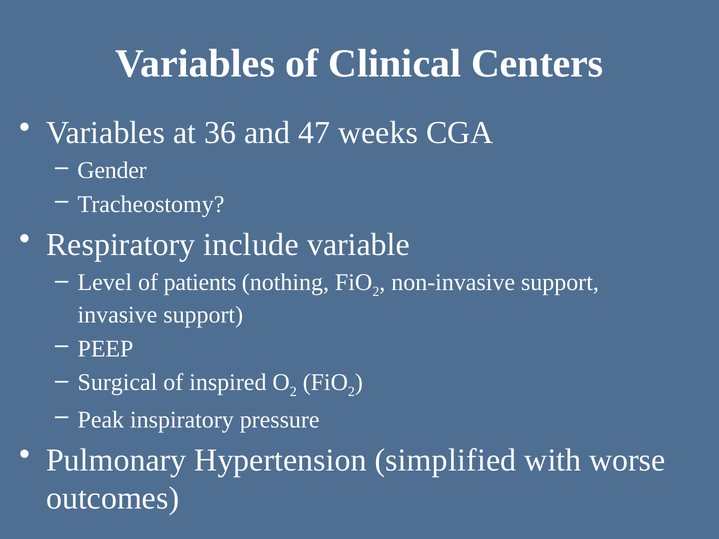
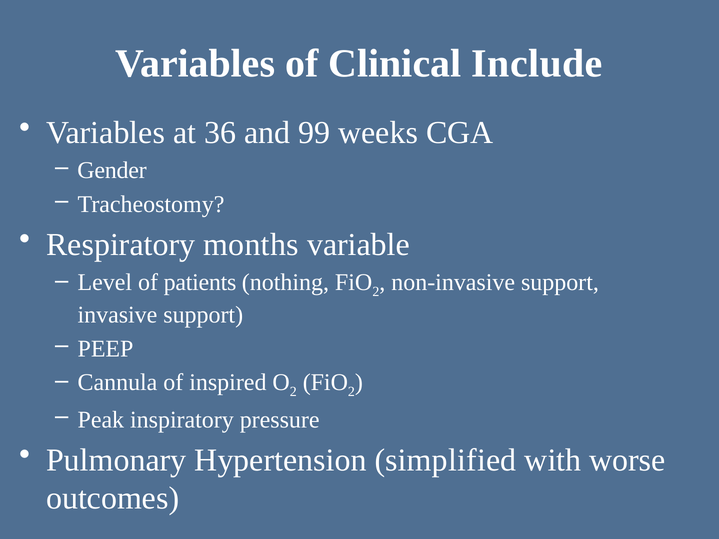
Centers: Centers -> Include (537, 64)
47: 47 -> 99 (314, 133)
include: include -> months (251, 245)
Surgical: Surgical -> Cannula (117, 382)
